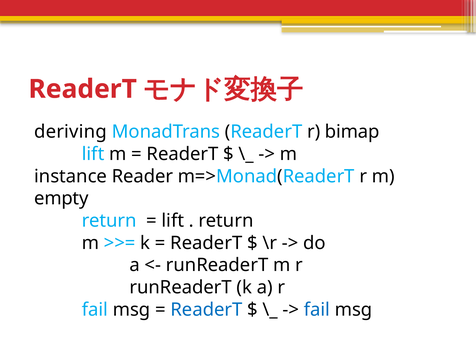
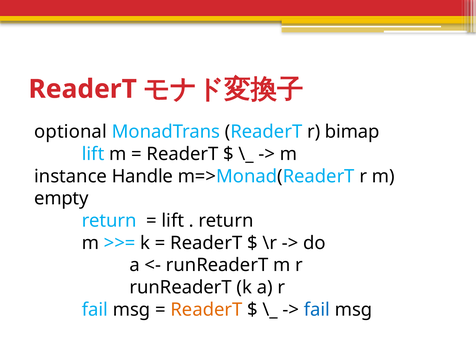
deriving: deriving -> optional (71, 132)
Reader: Reader -> Handle (142, 176)
ReaderT colour: blue -> orange (206, 310)
